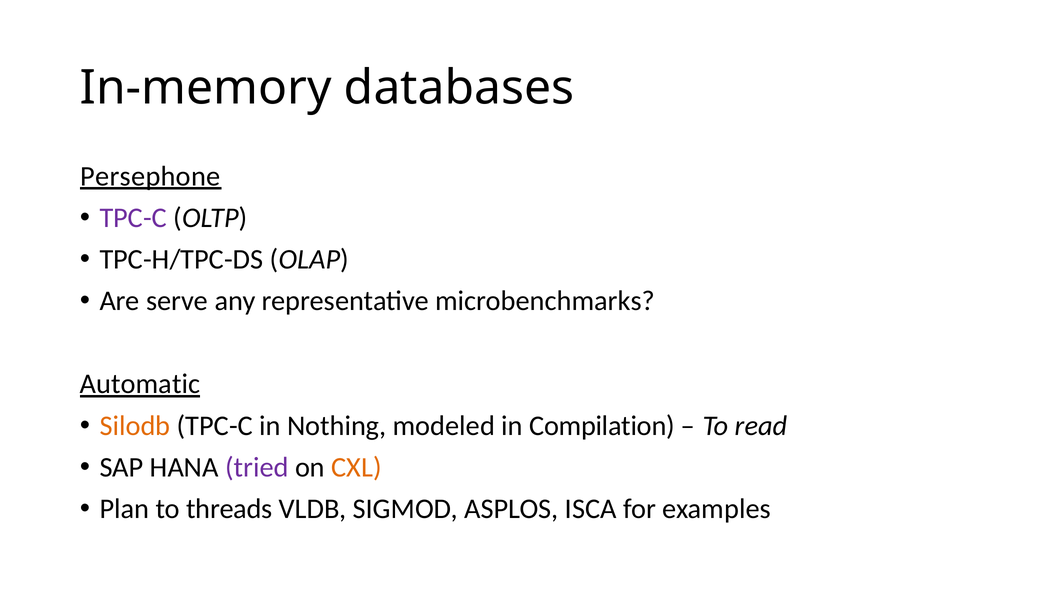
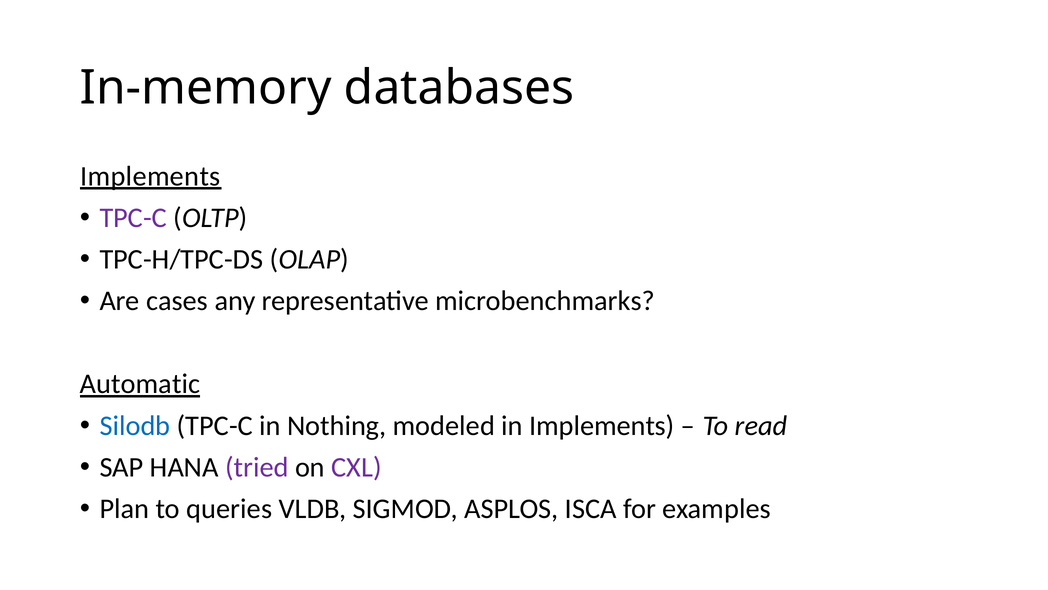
Persephone: Persephone -> Implements (150, 176)
serve: serve -> cases (177, 301)
Silodb colour: orange -> blue (135, 425)
in Compilation: Compilation -> Implements (602, 425)
CXL colour: orange -> purple (357, 467)
threads: threads -> queries (229, 508)
